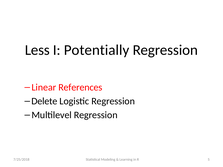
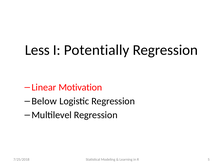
References: References -> Motivation (80, 87)
Delete: Delete -> Below (44, 101)
